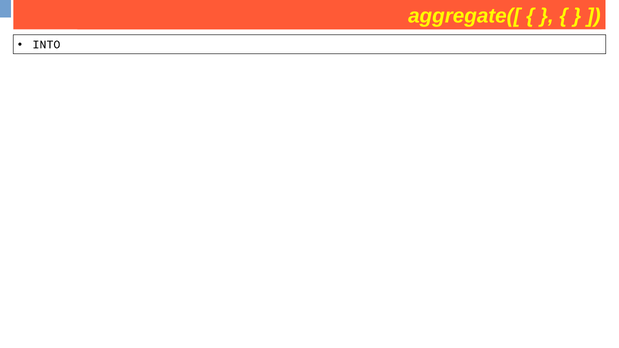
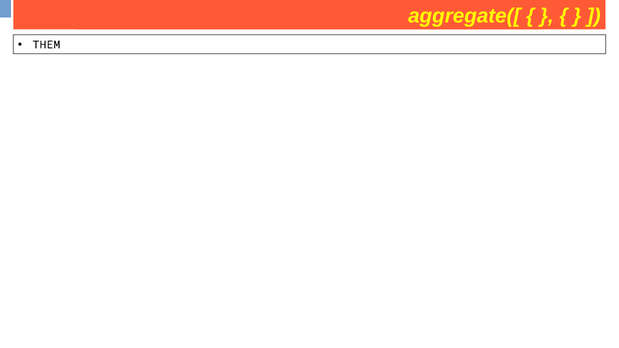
INTO: INTO -> THEM (46, 44)
